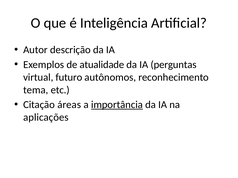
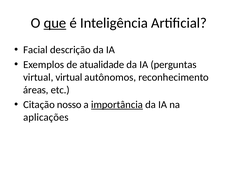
que underline: none -> present (55, 23)
Autor: Autor -> Facial (35, 50)
virtual futuro: futuro -> virtual (69, 77)
tema: tema -> áreas (36, 90)
áreas: áreas -> nosso (69, 105)
